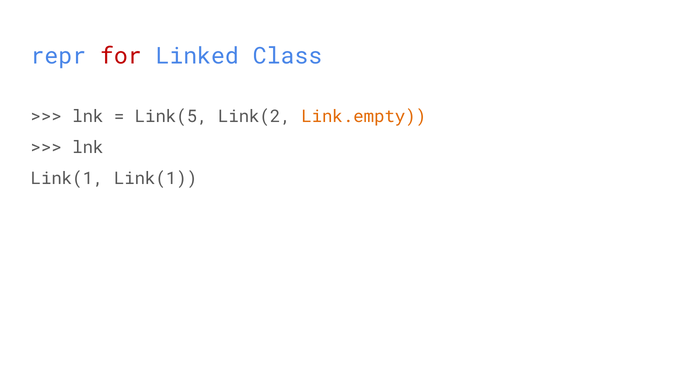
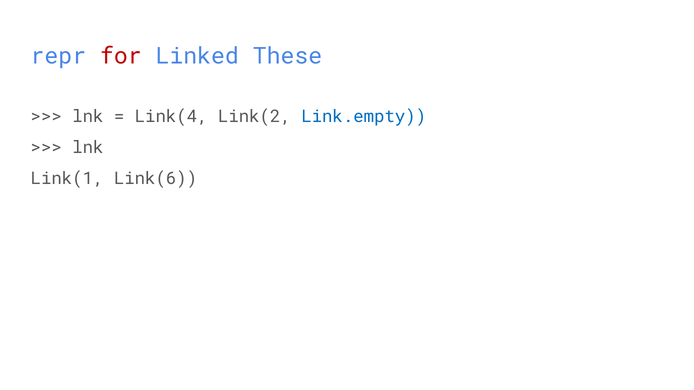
Class: Class -> These (287, 56)
Link(5: Link(5 -> Link(4 (171, 116)
Link.empty colour: orange -> blue (364, 116)
Link(1 Link(1: Link(1 -> Link(6 (156, 179)
